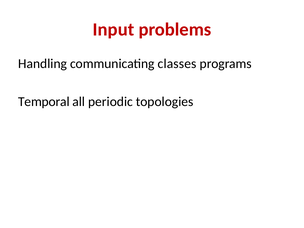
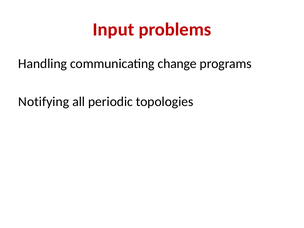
classes: classes -> change (177, 64)
Temporal: Temporal -> Notifying (44, 102)
